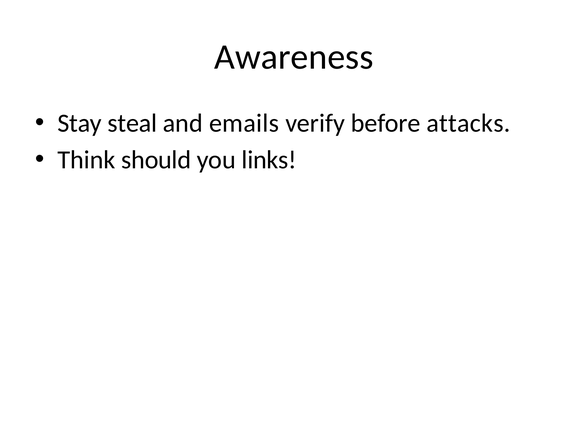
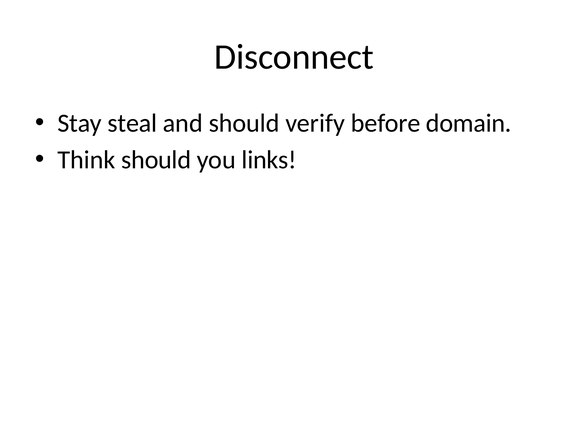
Awareness: Awareness -> Disconnect (294, 57)
and emails: emails -> should (244, 123)
attacks: attacks -> domain (469, 123)
